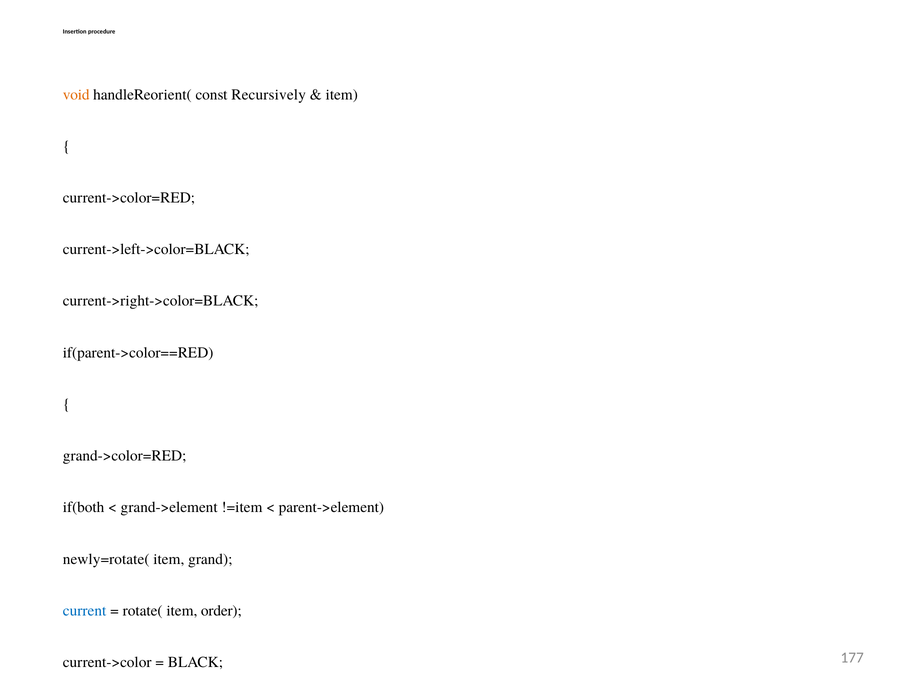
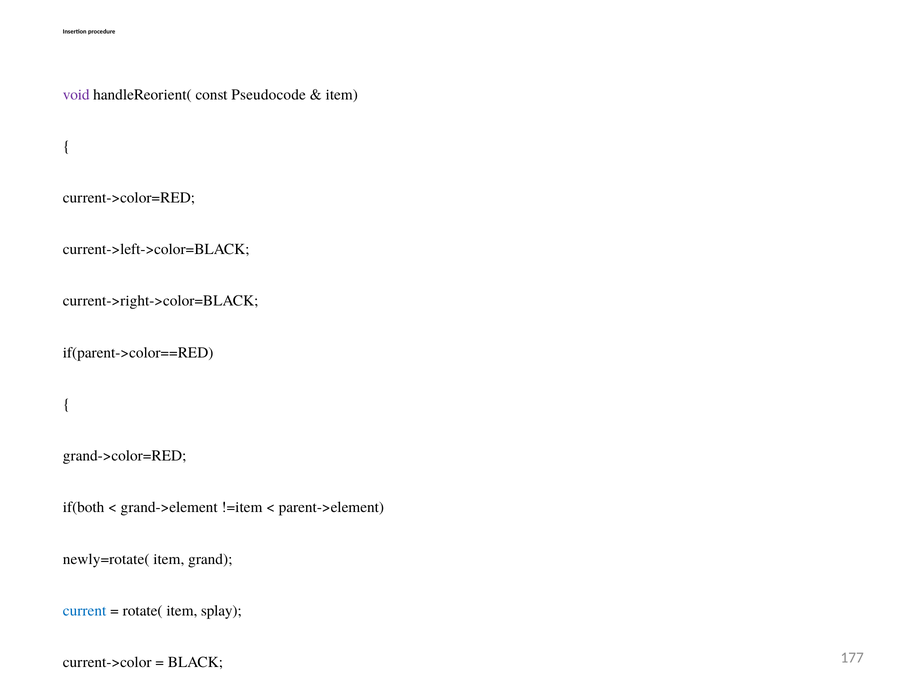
void colour: orange -> purple (76, 95)
Recursively: Recursively -> Pseudocode (269, 95)
order: order -> splay (221, 611)
